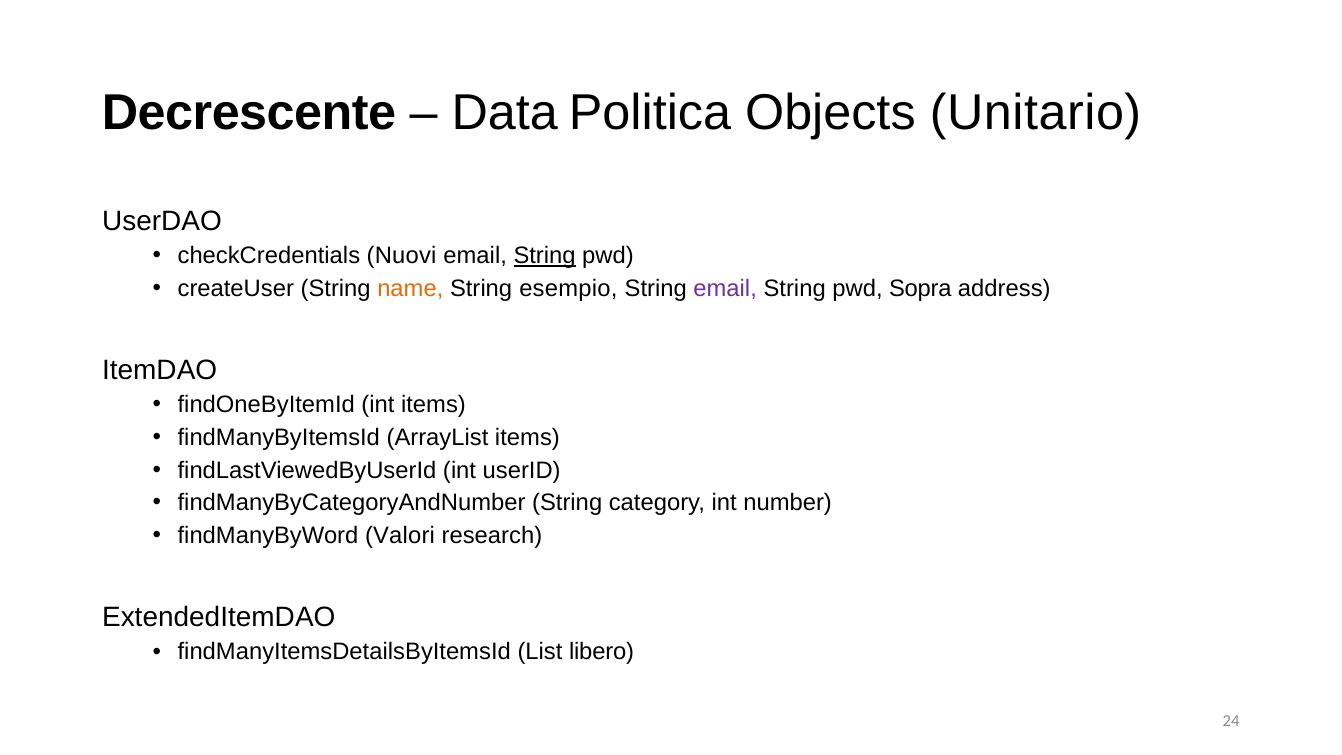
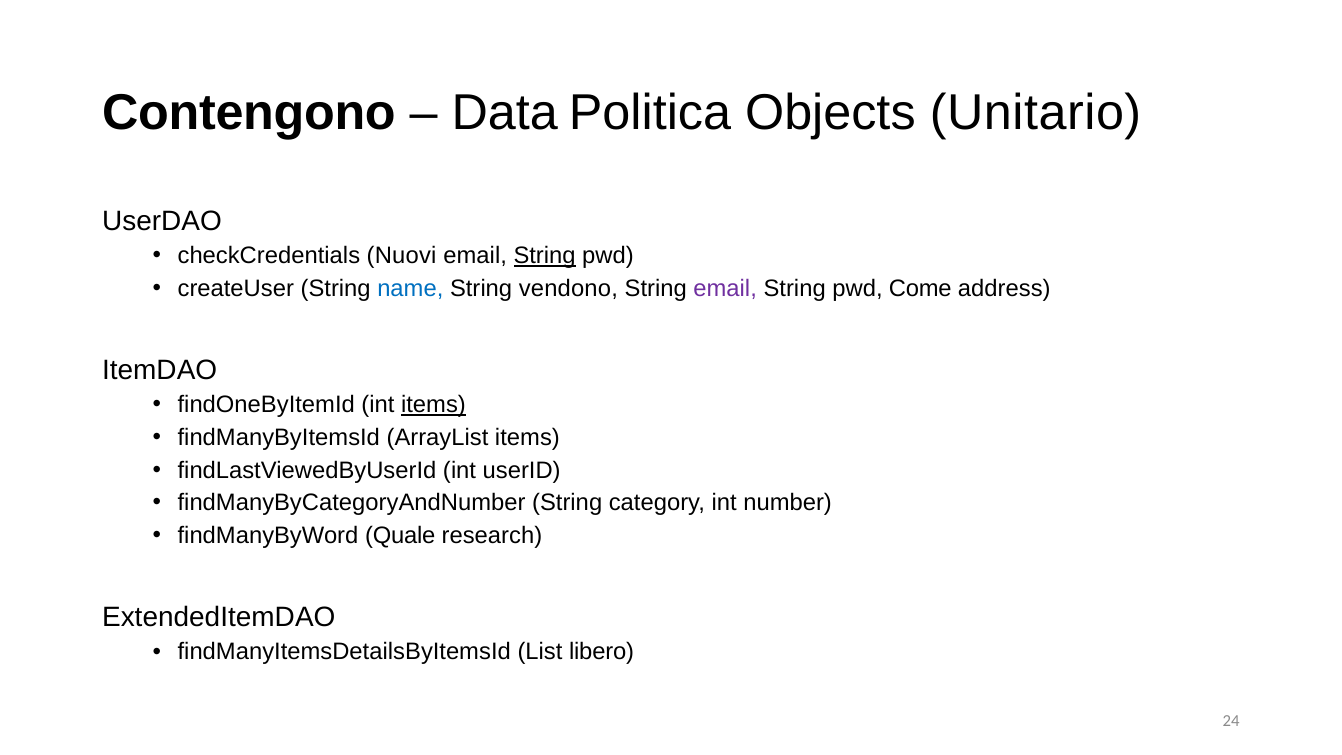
Decrescente: Decrescente -> Contengono (249, 113)
name colour: orange -> blue (410, 288)
esempio: esempio -> vendono (568, 288)
Sopra: Sopra -> Come (920, 288)
items underline: none -> present (433, 405)
Valori: Valori -> Quale (400, 535)
